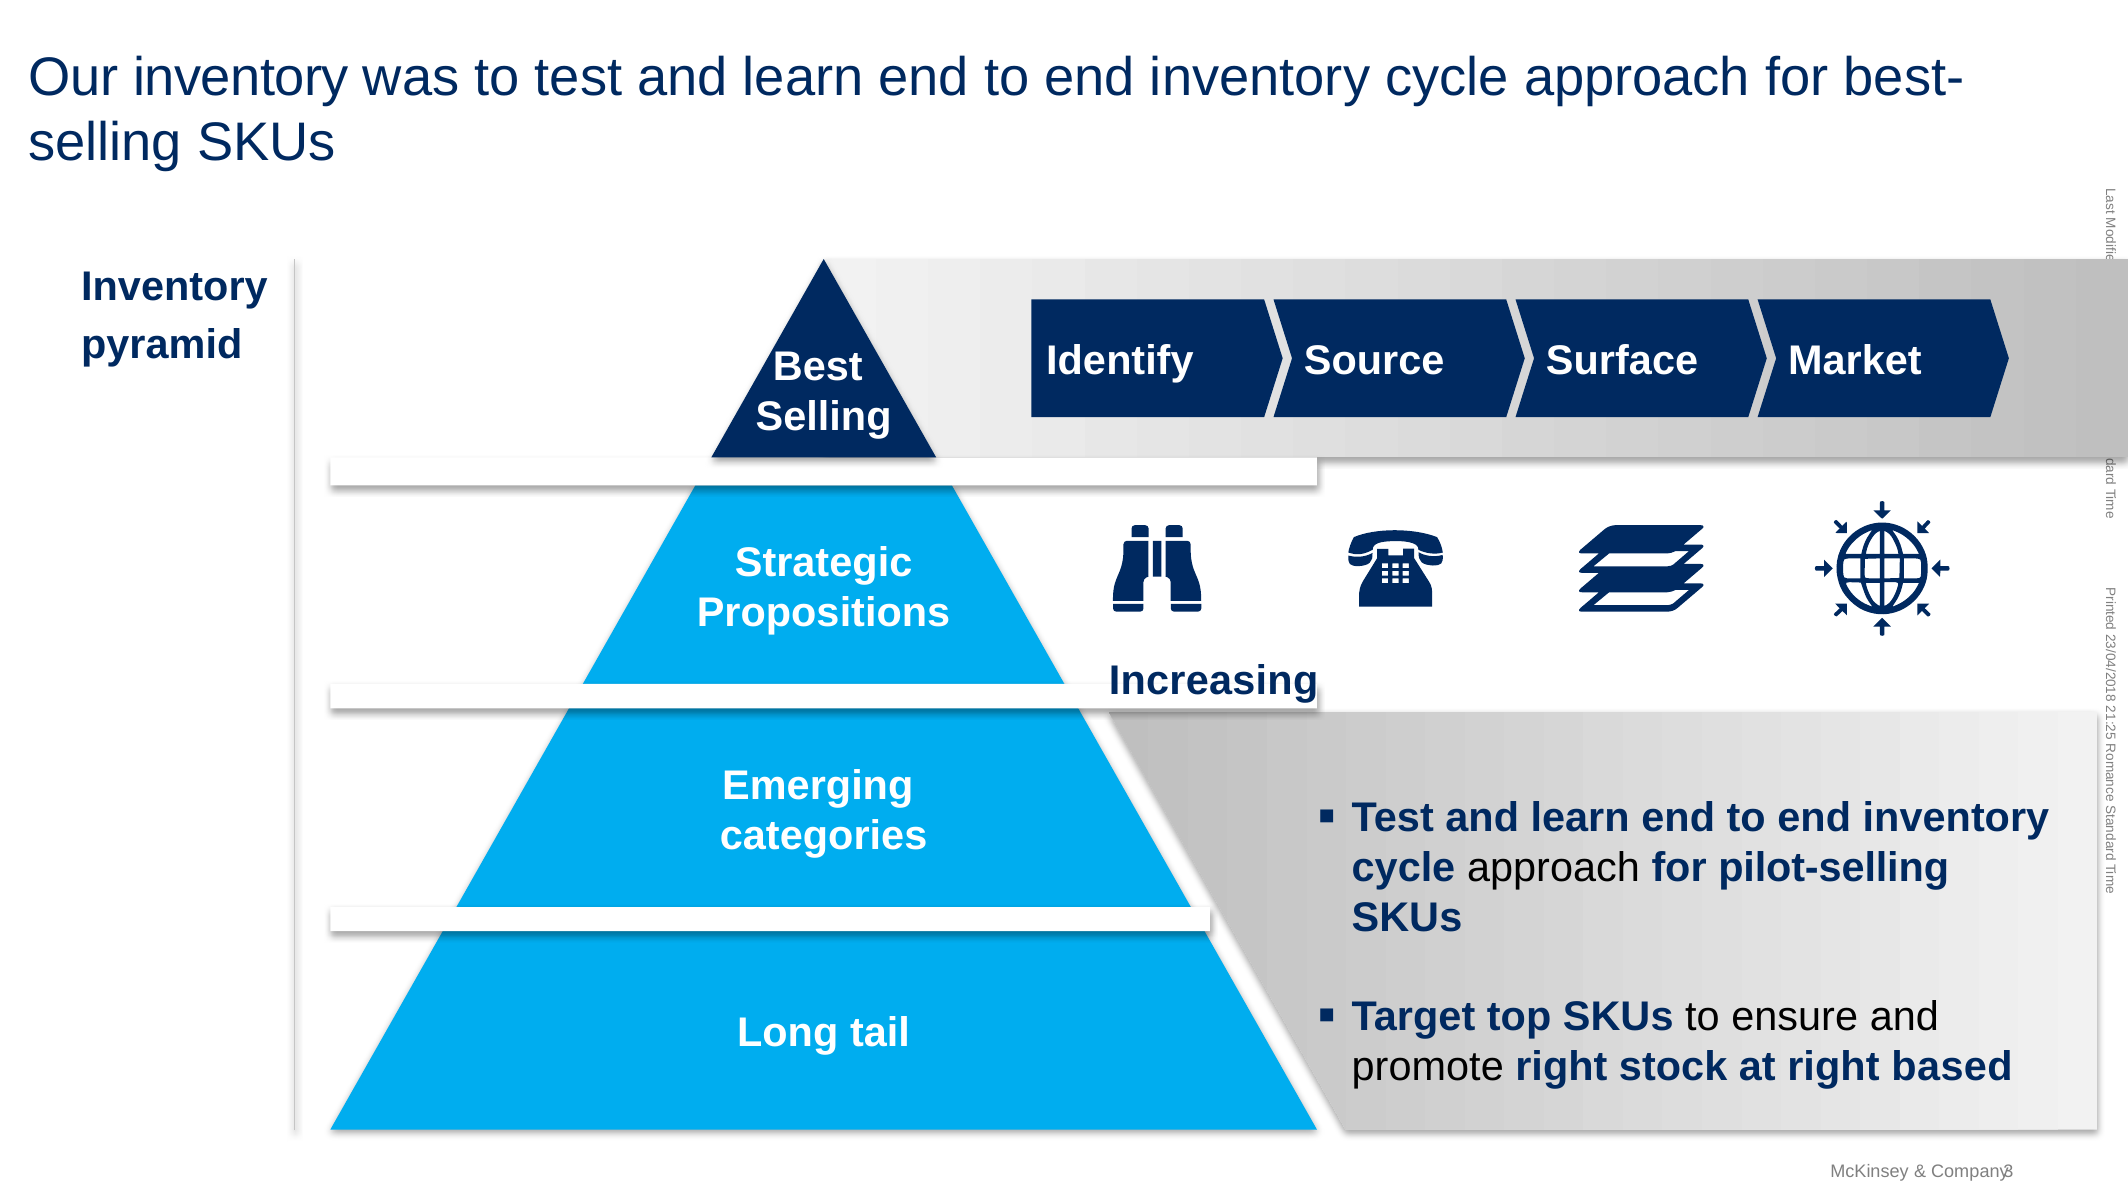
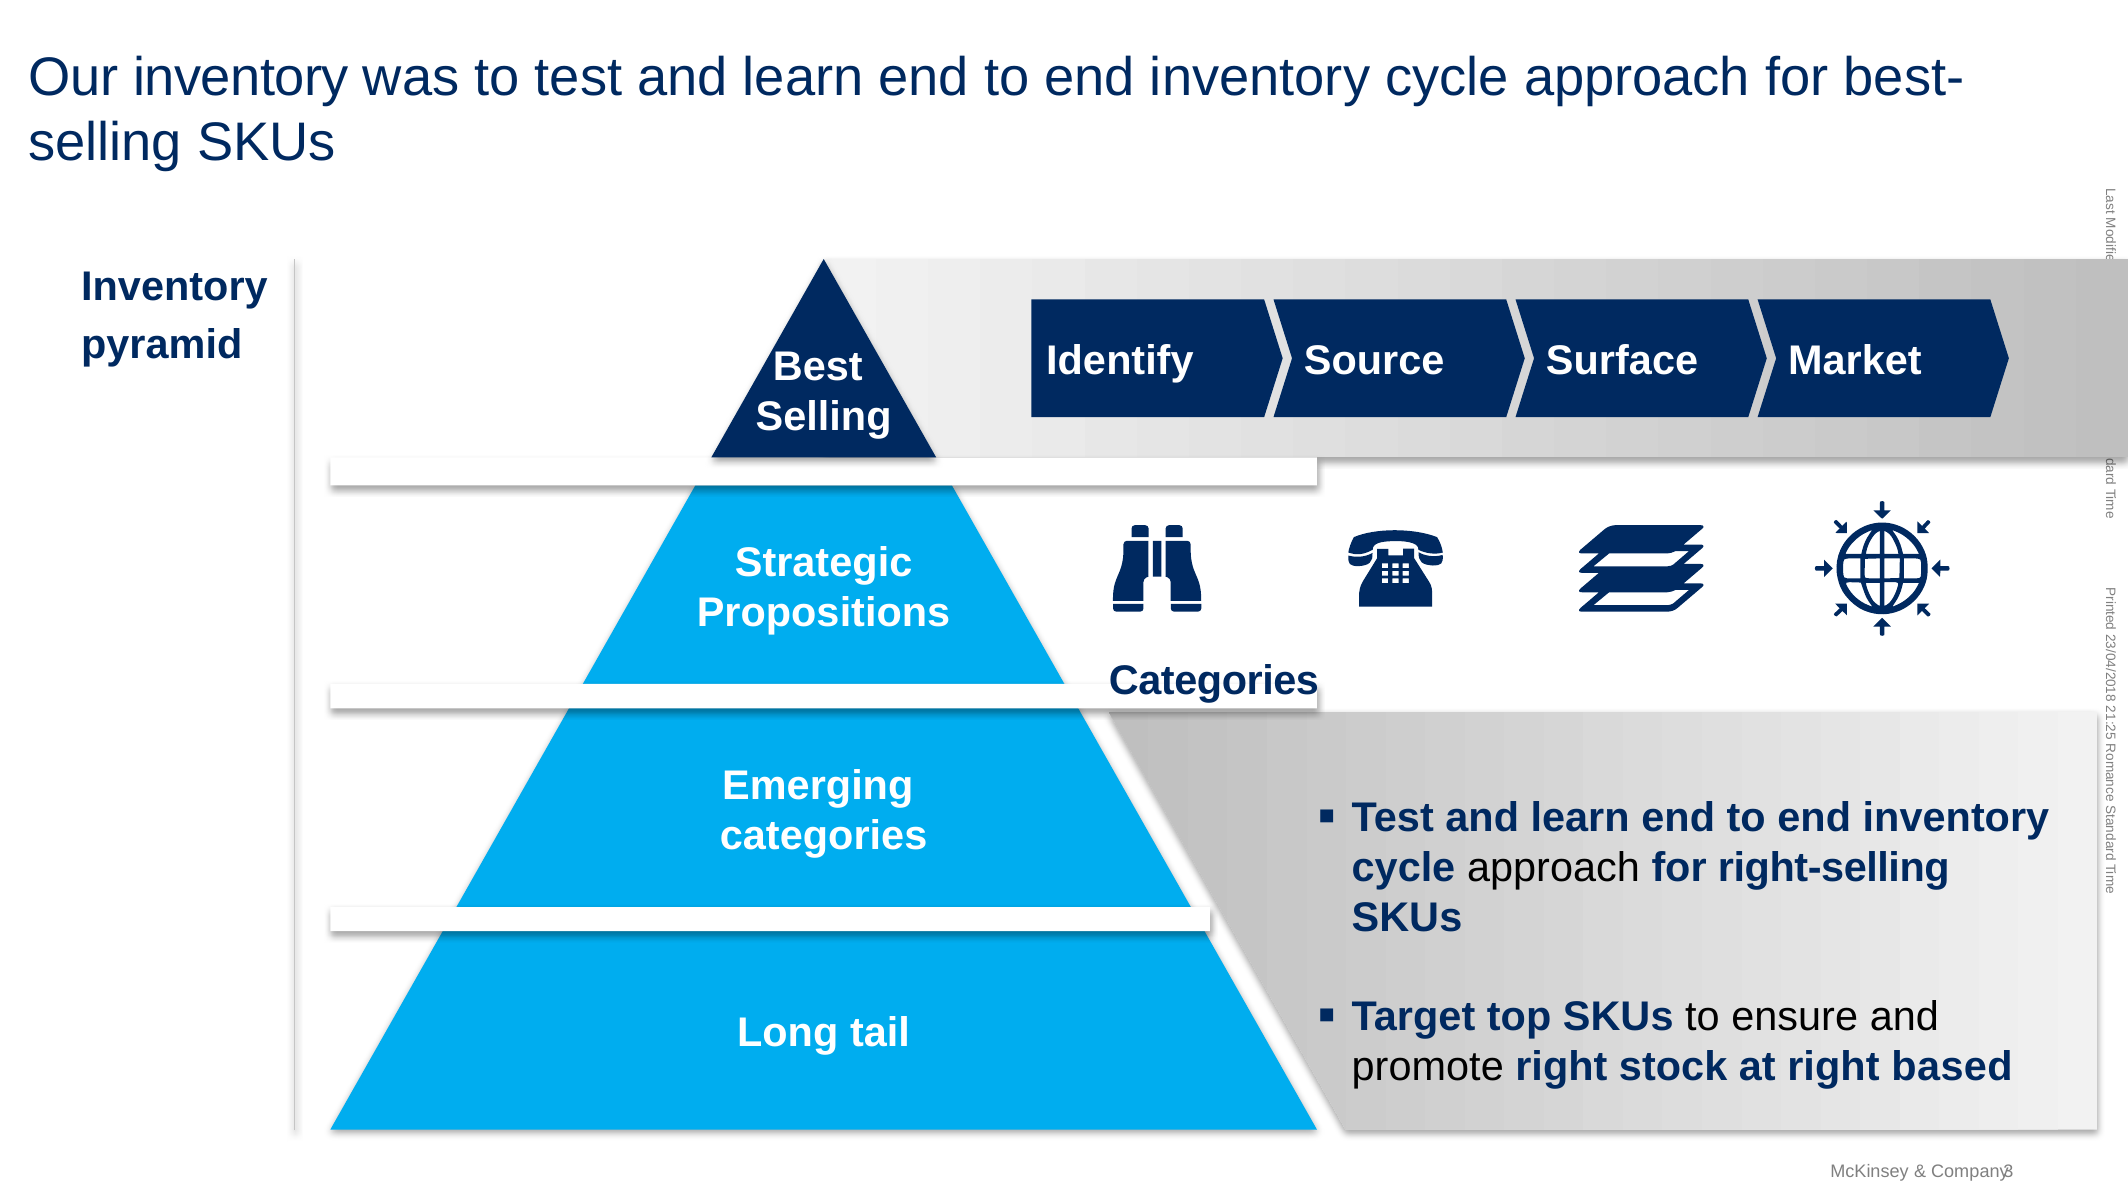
Increasing: Increasing -> Categories (1214, 680)
pilot-selling: pilot-selling -> right-selling (1834, 868)
